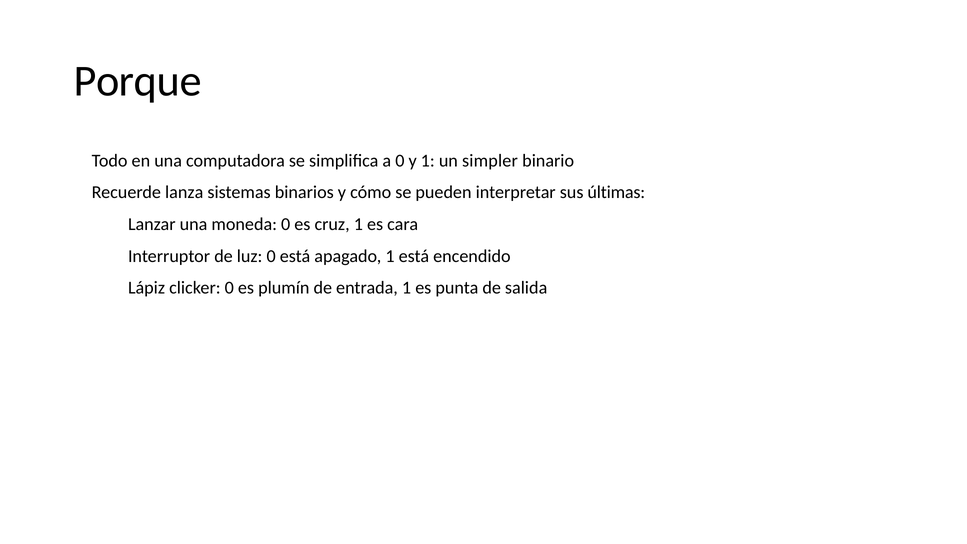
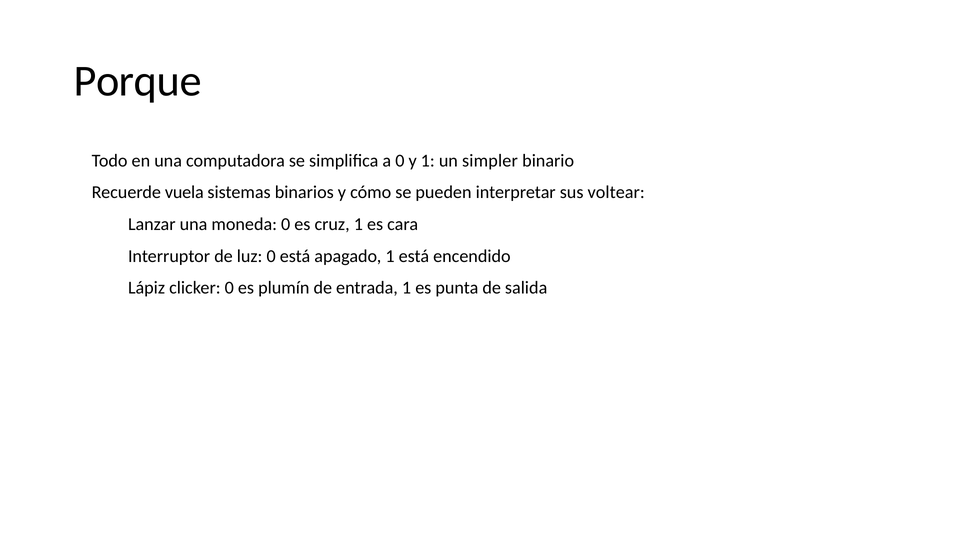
lanza: lanza -> vuela (184, 192)
últimas: últimas -> voltear (616, 192)
